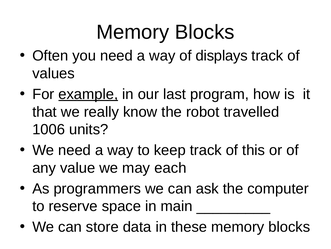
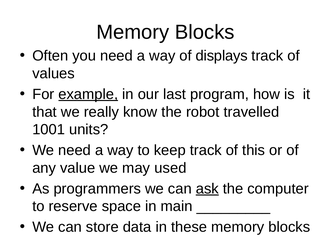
1006: 1006 -> 1001 (49, 129)
each: each -> used (170, 167)
ask underline: none -> present (207, 188)
